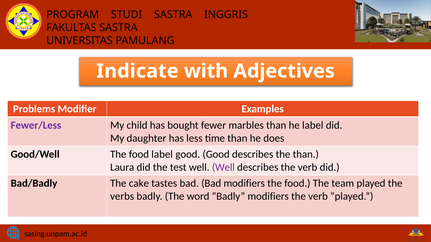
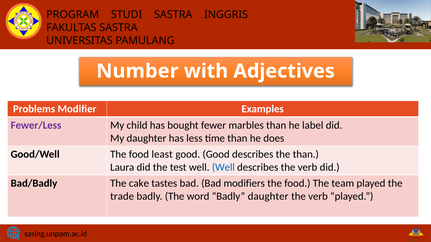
Indicate: Indicate -> Number (137, 71)
food label: label -> least (162, 154)
Well colour: purple -> blue (223, 168)
verbs: verbs -> trade (122, 197)
Badly modifiers: modifiers -> daughter (268, 197)
